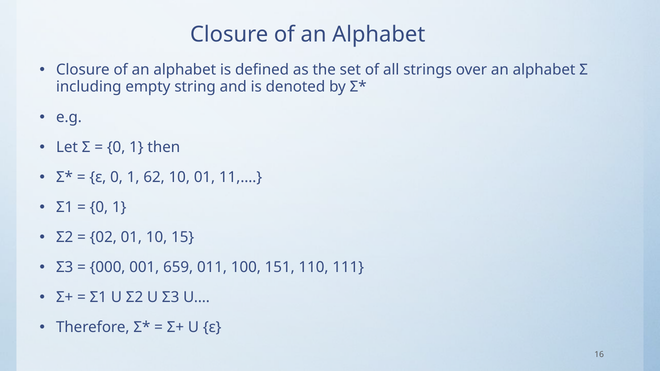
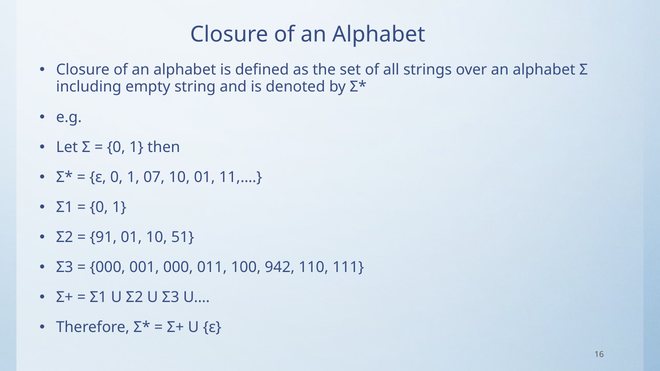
62: 62 -> 07 (154, 177)
02: 02 -> 91 (103, 237)
15: 15 -> 51 (183, 237)
001 659: 659 -> 000 (178, 267)
151: 151 -> 942 (280, 267)
